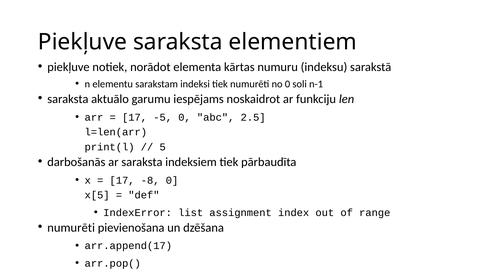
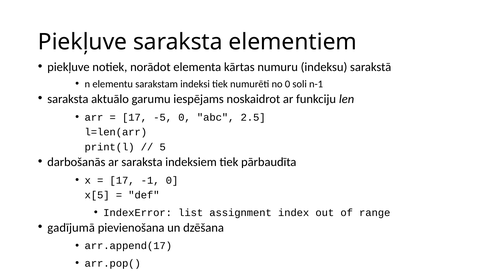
-8: -8 -> -1 (150, 180)
numurēti: numurēti -> gadījumā (71, 228)
